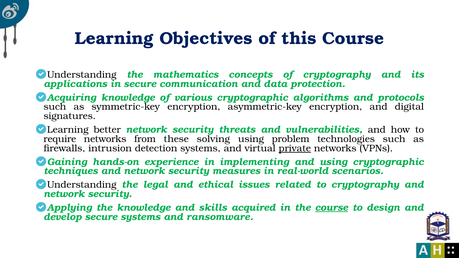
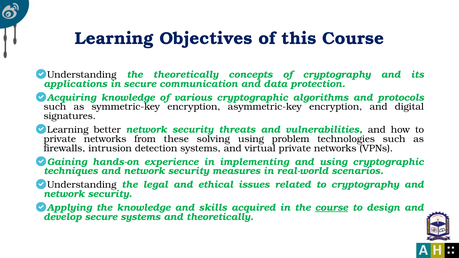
the mathematics: mathematics -> theoretically (186, 75)
require: require -> private (60, 139)
private underline: present -> none (295, 148)
and ransomware: ransomware -> theoretically (220, 217)
